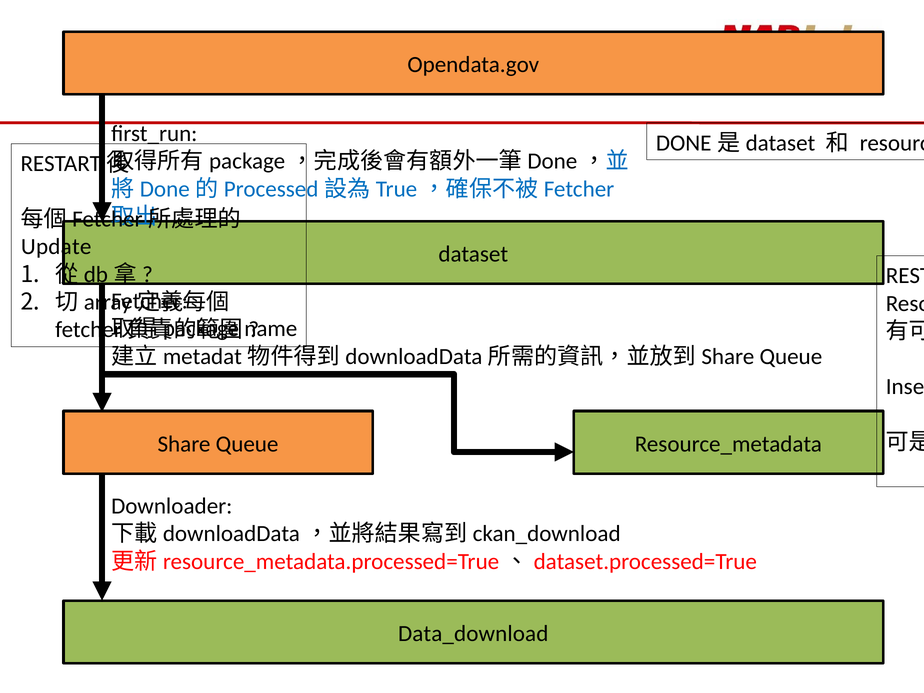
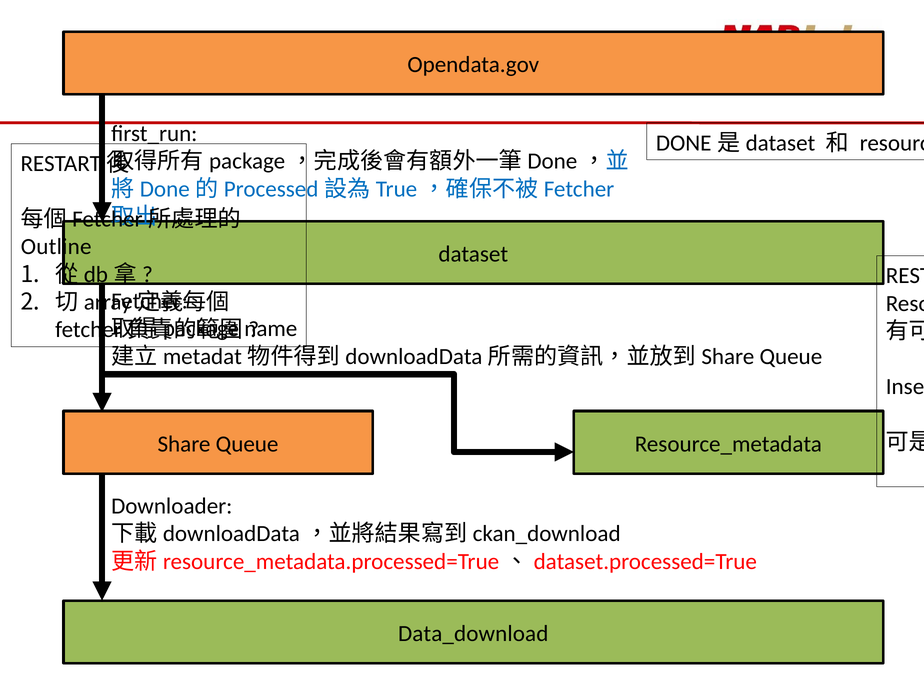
Update: Update -> Outline (56, 247)
